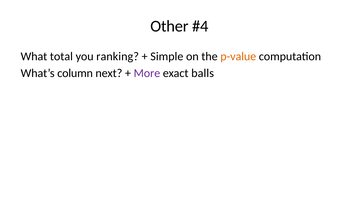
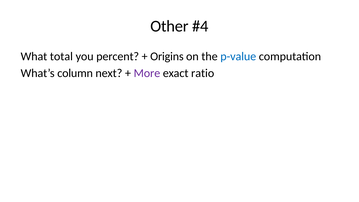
ranking: ranking -> percent (118, 56)
Simple: Simple -> Origins (167, 56)
p-value colour: orange -> blue (238, 56)
balls: balls -> ratio (203, 73)
